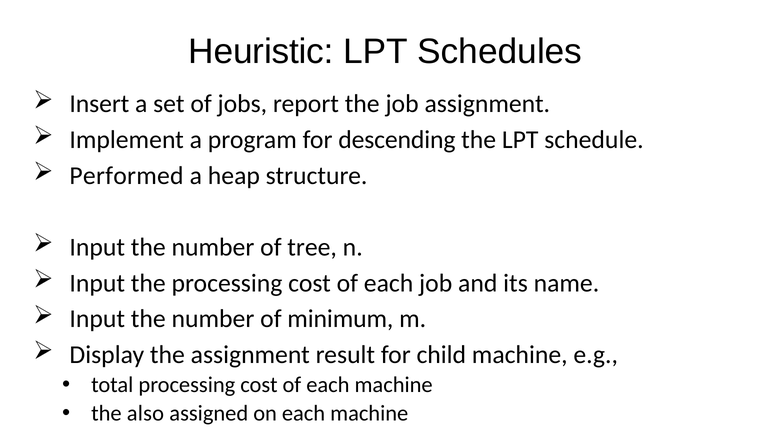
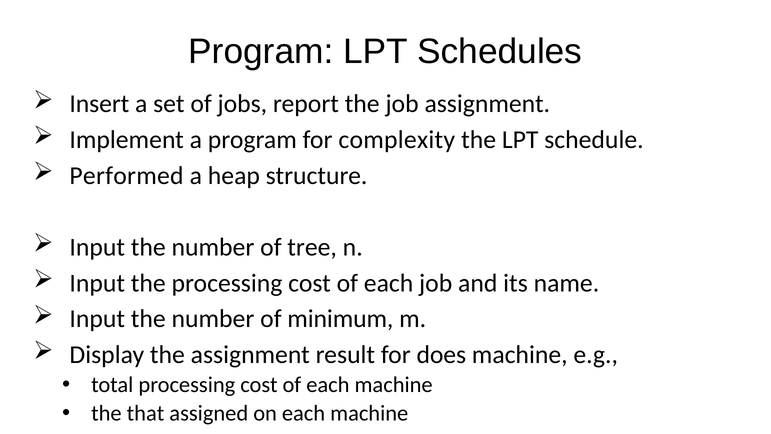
Heuristic: Heuristic -> Program (261, 52)
descending: descending -> complexity (397, 140)
child: child -> does (441, 354)
also: also -> that (145, 413)
